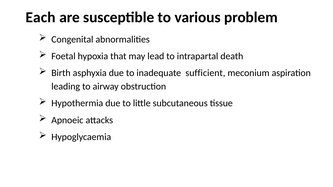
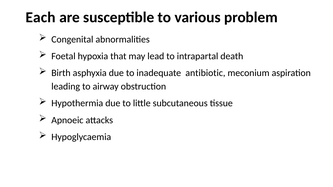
sufficient: sufficient -> antibiotic (205, 73)
